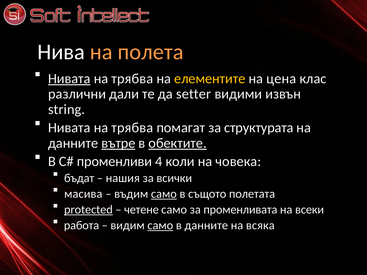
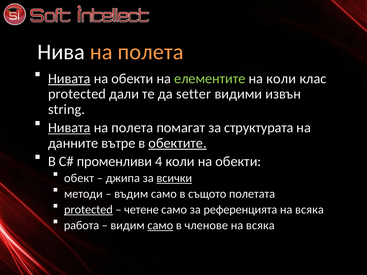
трябва: трябва -> обекти (132, 79)
елементите colour: yellow -> light green (210, 79)
на цена: цена -> коли (281, 79)
различни: различни -> protected (77, 94)
Нивата underline: none -> present (69, 128)
трябва: трябва -> полета (132, 128)
вътре underline: present -> none (118, 143)
човека: човека -> обекти (238, 162)
бъдат: бъдат -> обект (79, 178)
нашия: нашия -> джипа (123, 178)
всички underline: none -> present (174, 178)
масива: масива -> методи (83, 194)
само underline: present -> none (164, 194)
променливата: променливата -> референцията (240, 210)
всеки: всеки -> всяка (309, 210)
в данните: данните -> членове (206, 226)
